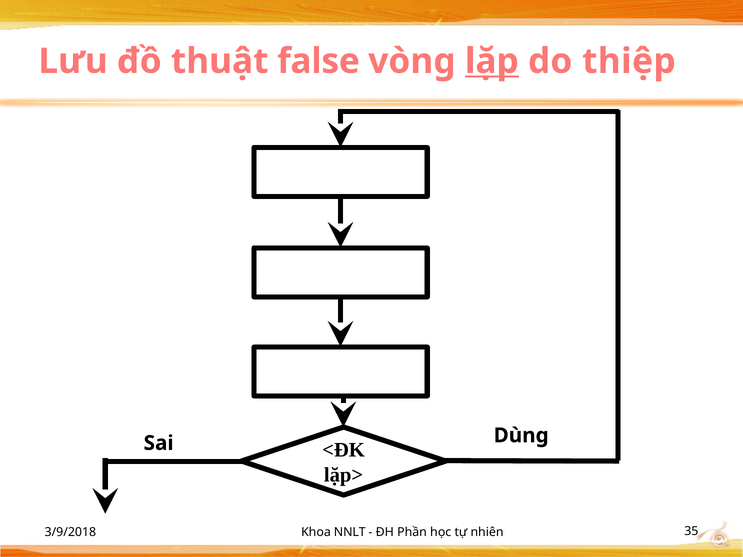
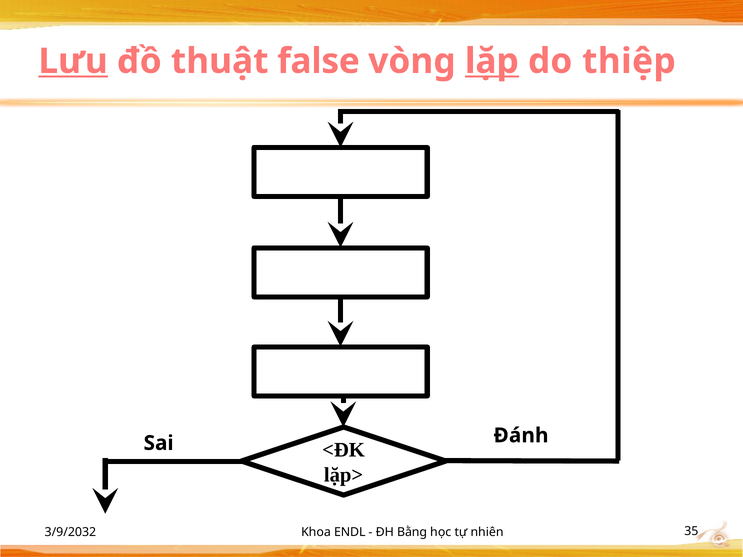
Lưu underline: none -> present (73, 61)
Dùng: Dùng -> Đánh (521, 436)
3/9/2018: 3/9/2018 -> 3/9/2032 (70, 532)
NNLT: NNLT -> ENDL (350, 532)
Phần: Phần -> Bằng (412, 532)
